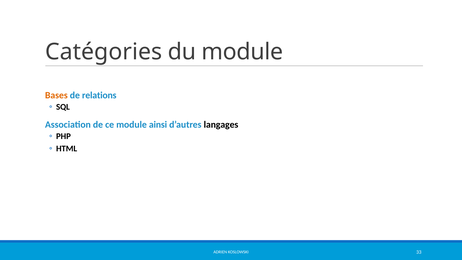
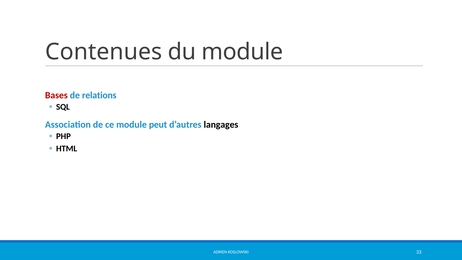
Catégories: Catégories -> Contenues (104, 52)
Bases colour: orange -> red (56, 95)
ainsi: ainsi -> peut (158, 125)
